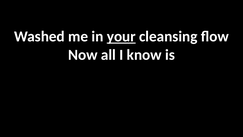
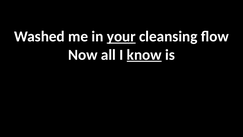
know underline: none -> present (144, 55)
